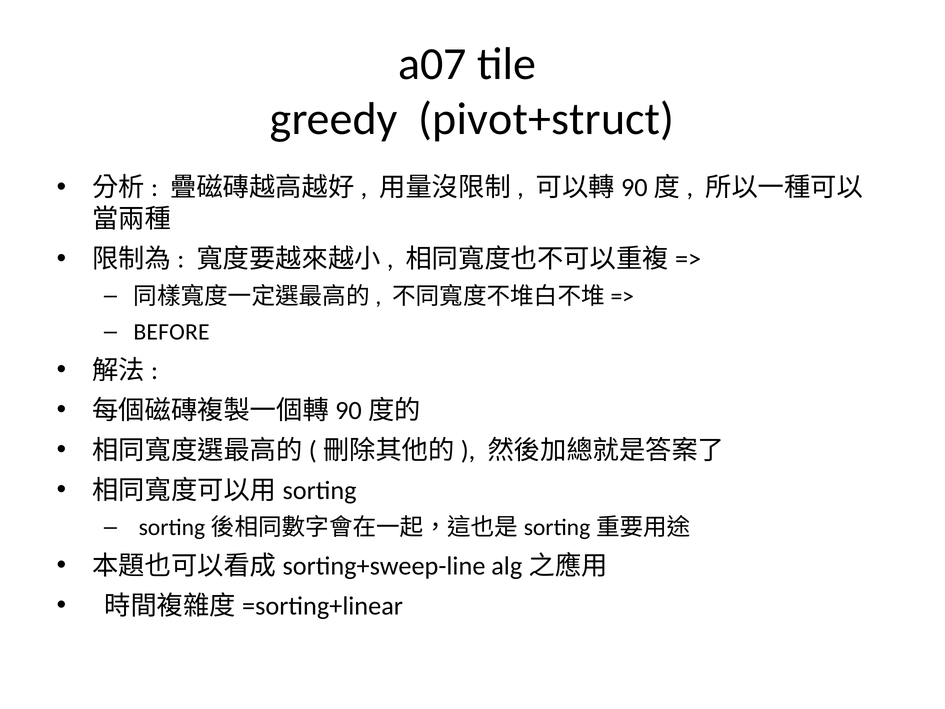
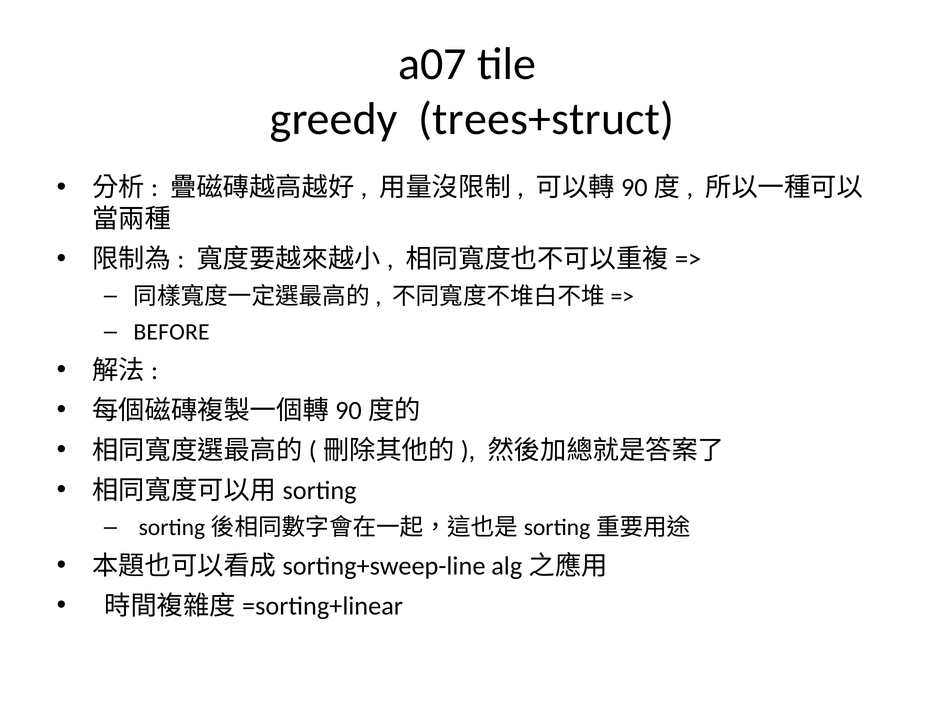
pivot+struct: pivot+struct -> trees+struct (546, 119)
